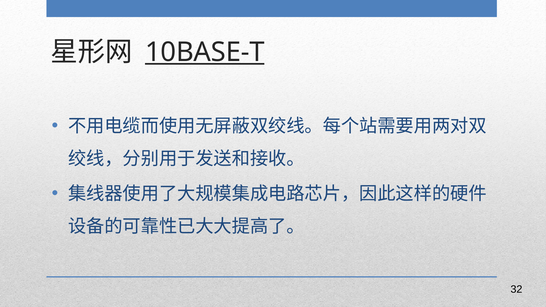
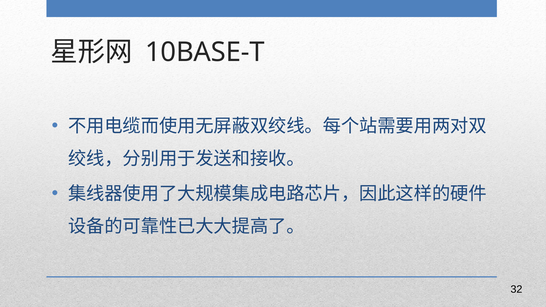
10BASE-T underline: present -> none (205, 52)
